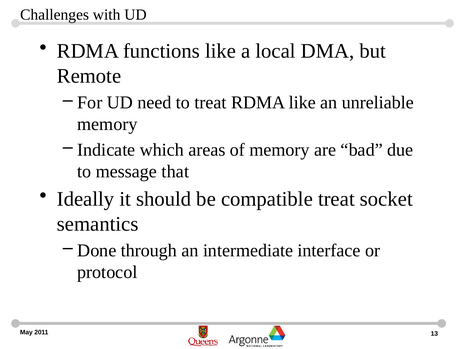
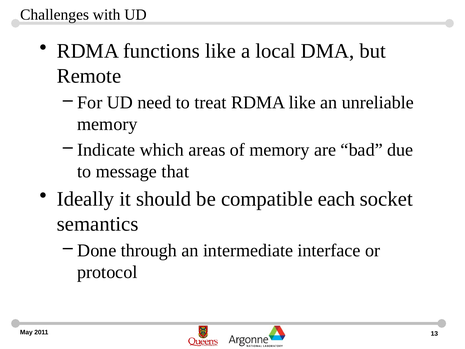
compatible treat: treat -> each (336, 199)
